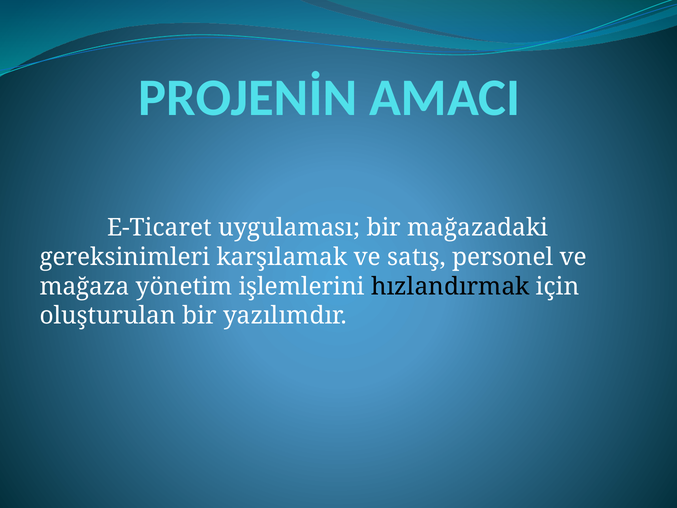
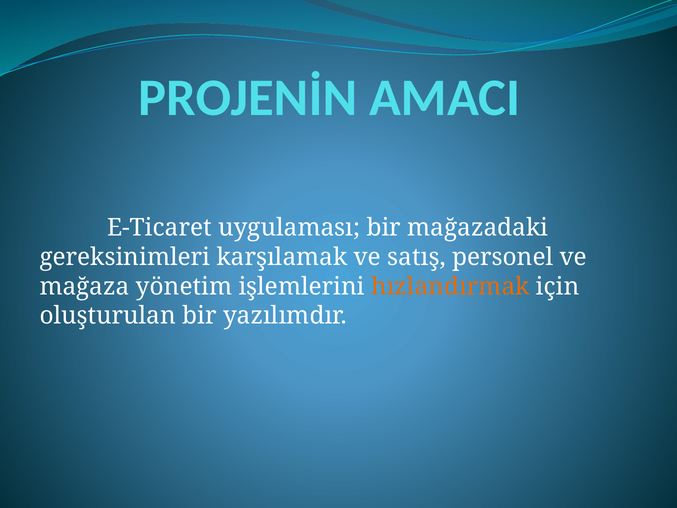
hızlandırmak colour: black -> orange (450, 286)
